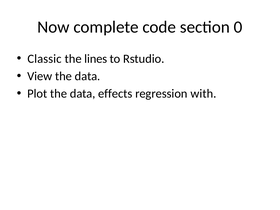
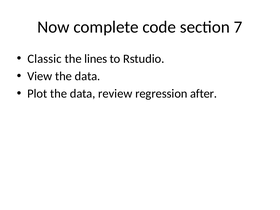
0: 0 -> 7 (238, 27)
effects: effects -> review (115, 94)
with: with -> after (204, 94)
